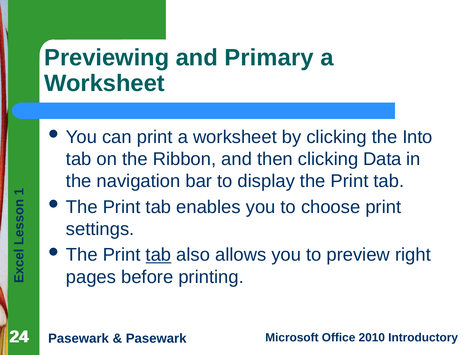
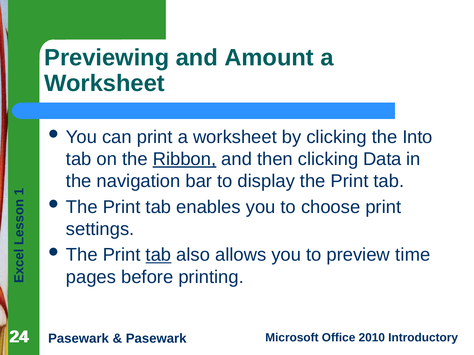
Primary: Primary -> Amount (269, 58)
Ribbon underline: none -> present (185, 159)
right: right -> time (413, 255)
